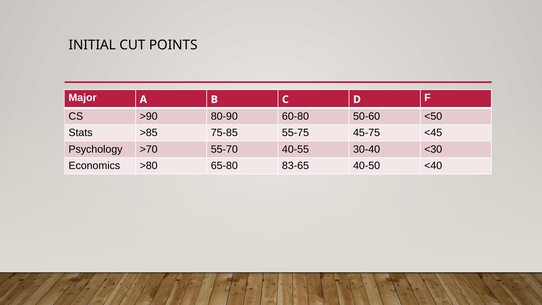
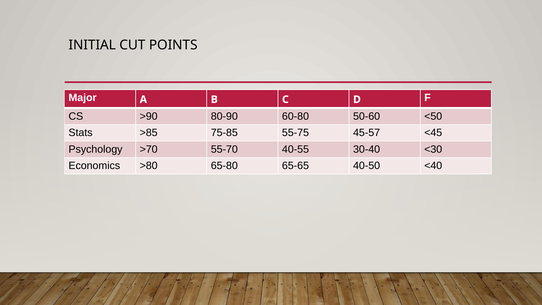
45-75: 45-75 -> 45-57 (367, 133)
83-65: 83-65 -> 65-65 (295, 166)
